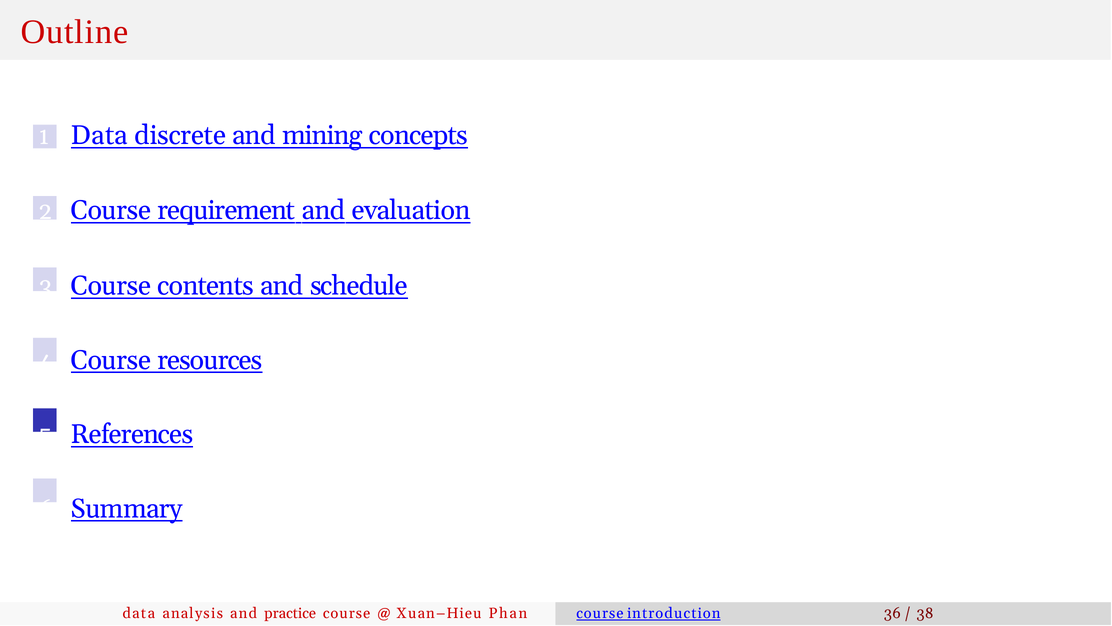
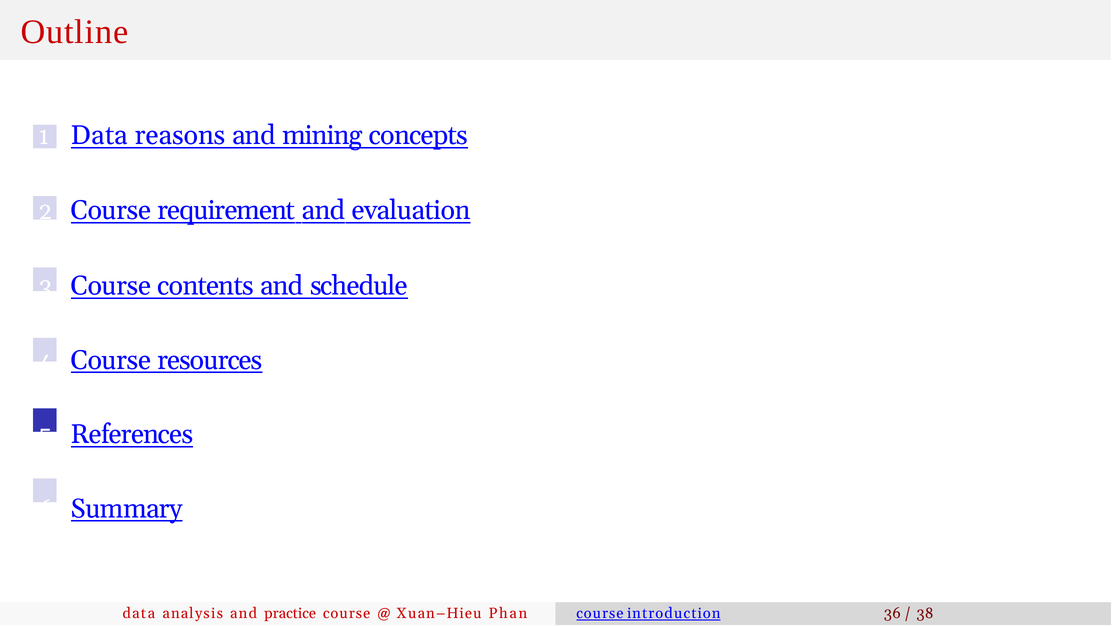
discrete: discrete -> reasons (180, 135)
